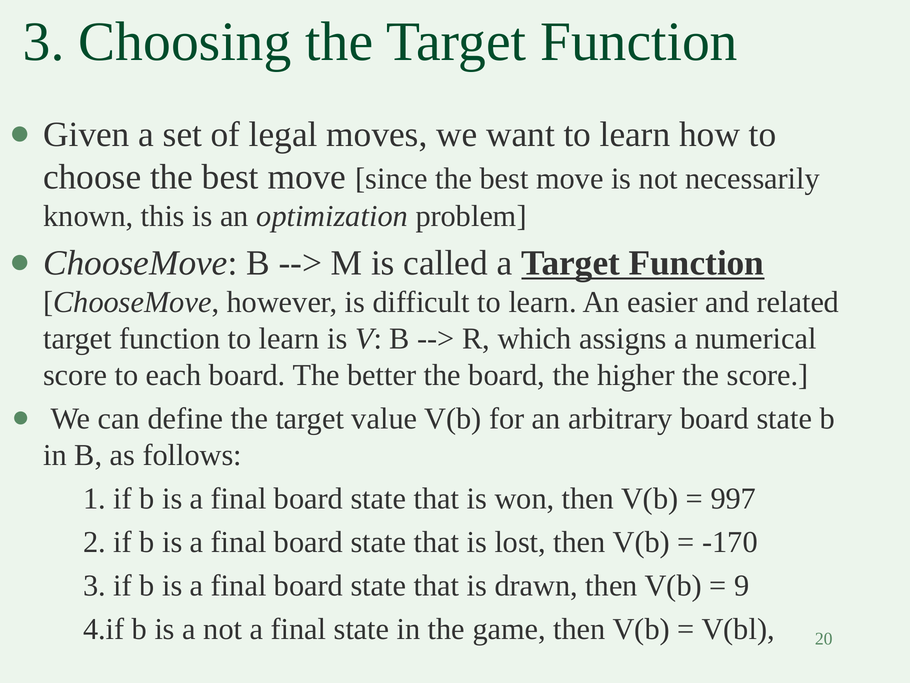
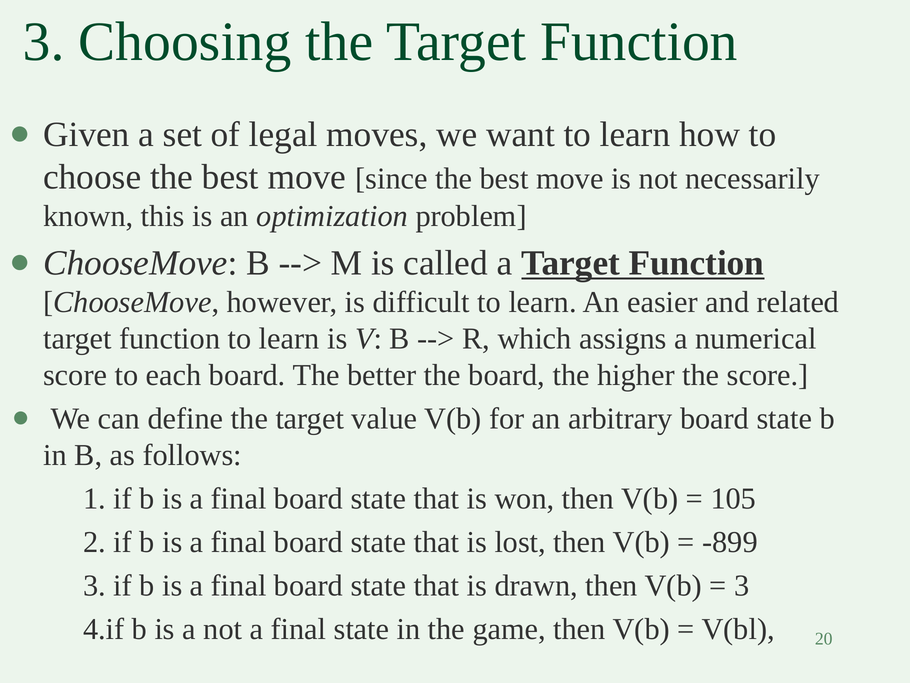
997: 997 -> 105 (733, 498)
-170: -170 -> -899 (730, 542)
9: 9 -> 3 (742, 585)
